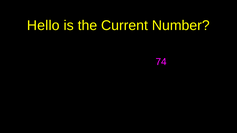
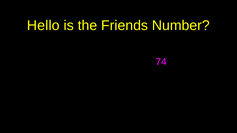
Current: Current -> Friends (125, 25)
